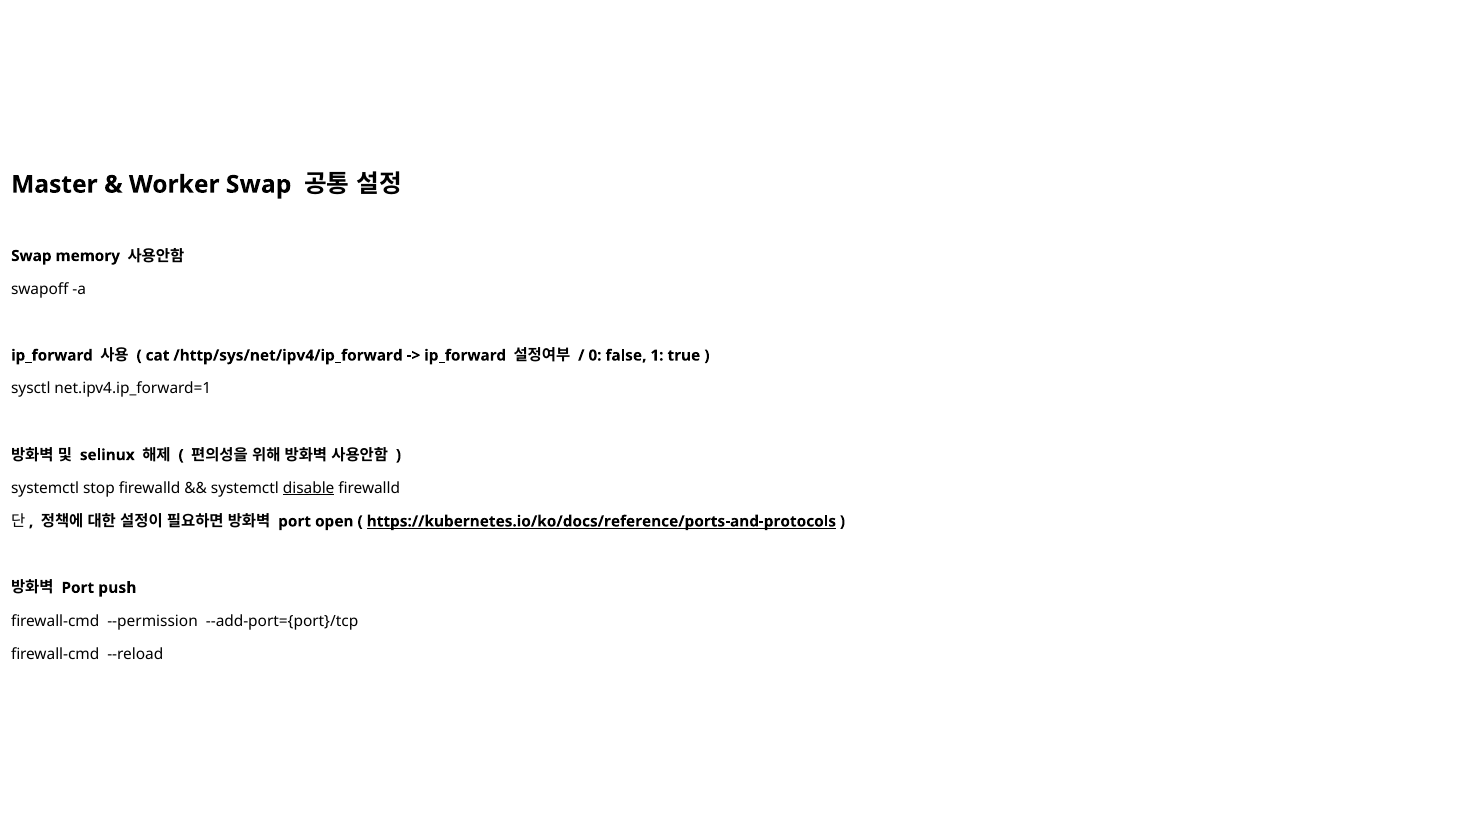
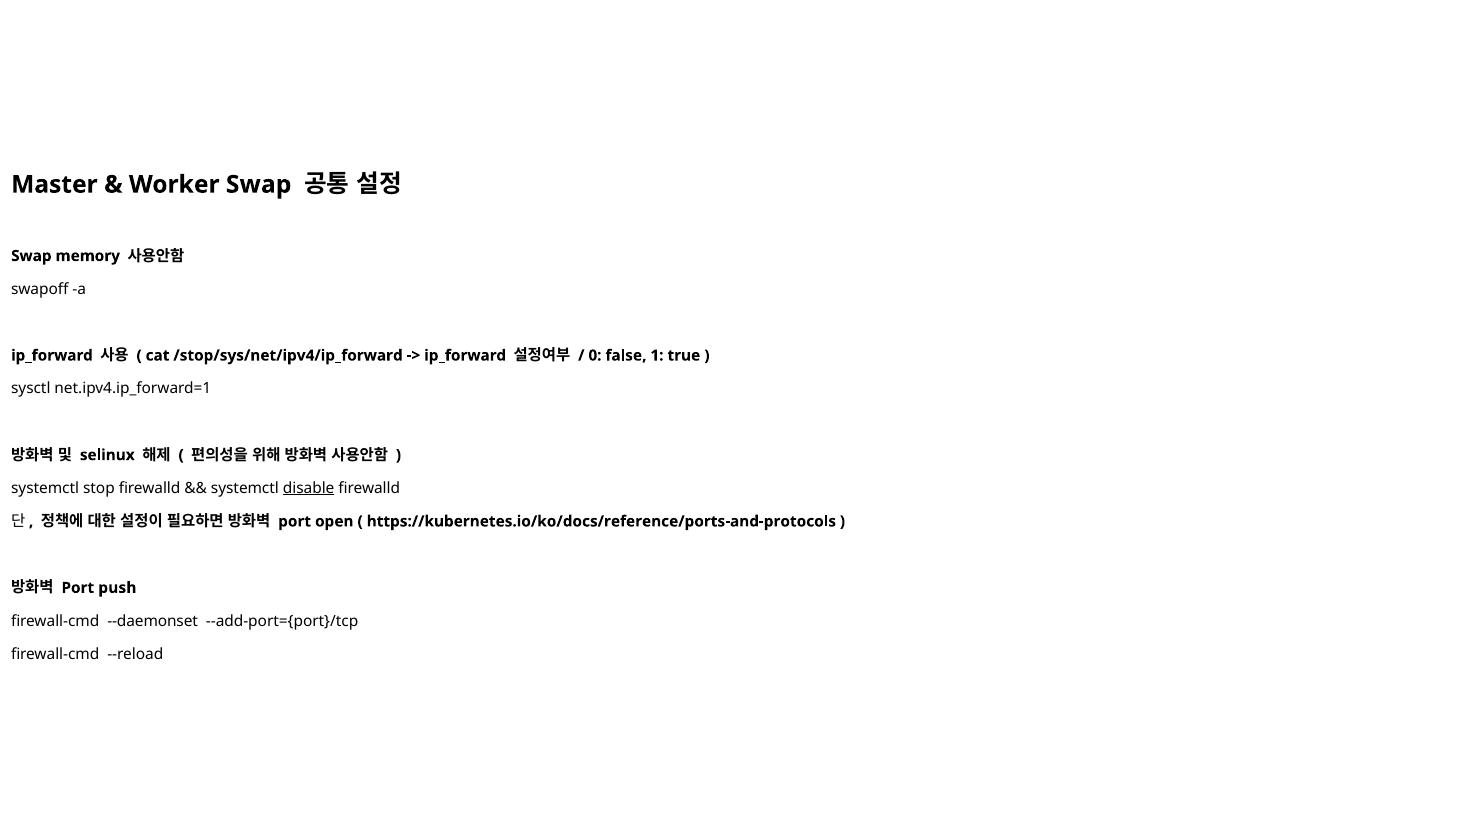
/http/sys/net/ipv4/ip_forward: /http/sys/net/ipv4/ip_forward -> /stop/sys/net/ipv4/ip_forward (288, 355)
https://kubernetes.io/ko/docs/reference/ports-and-protocols underline: present -> none (601, 521)
--permission: --permission -> --daemonset (153, 621)
